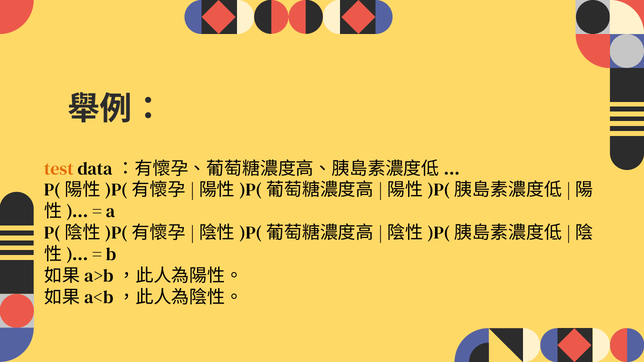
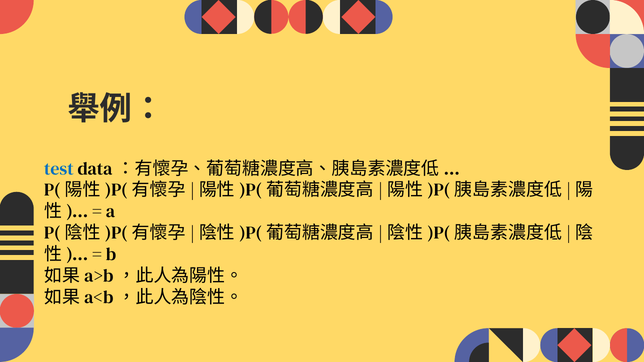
test colour: orange -> blue (59, 169)
